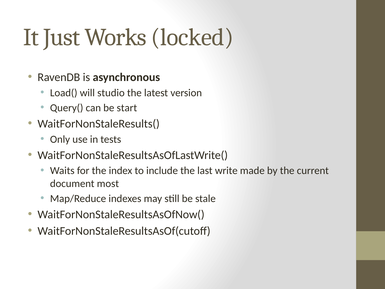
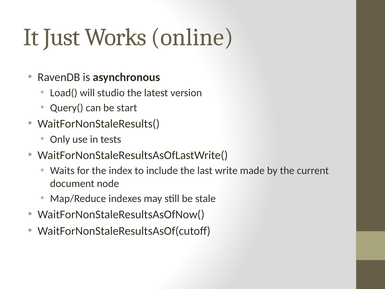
locked: locked -> online (192, 37)
most: most -> node (108, 183)
